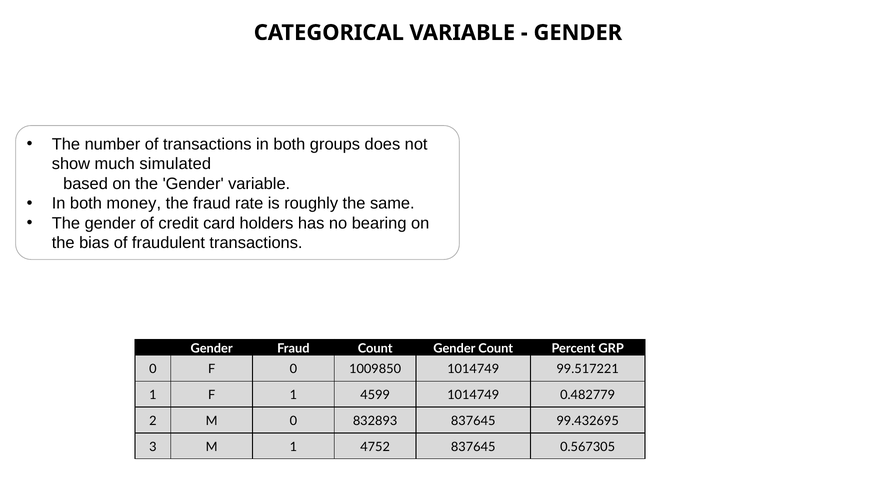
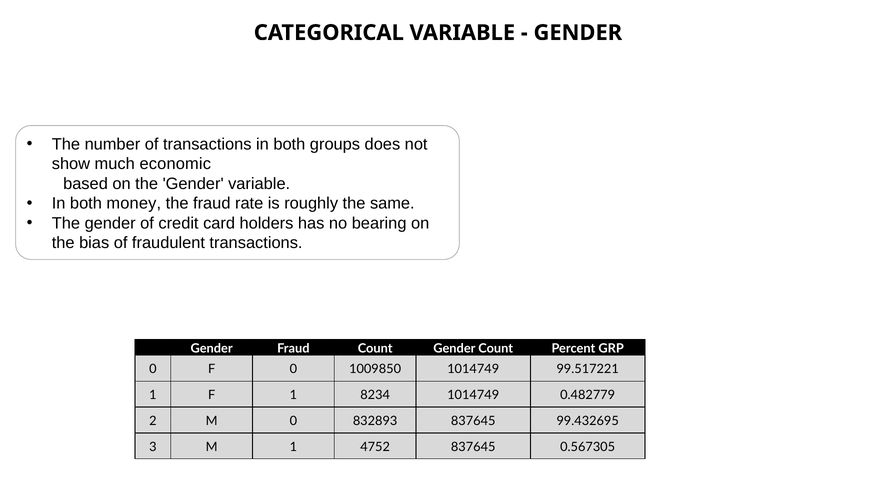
simulated: simulated -> economic (175, 164)
4599: 4599 -> 8234 (375, 395)
